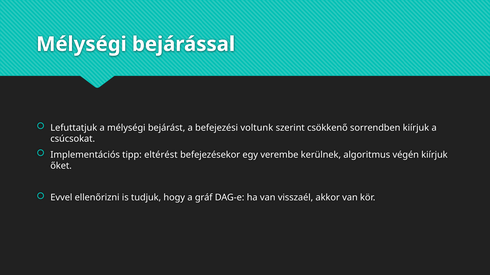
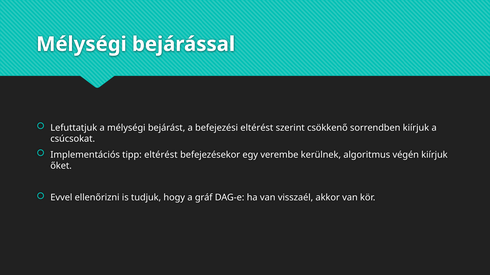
befejezési voltunk: voltunk -> eltérést (257, 128)
